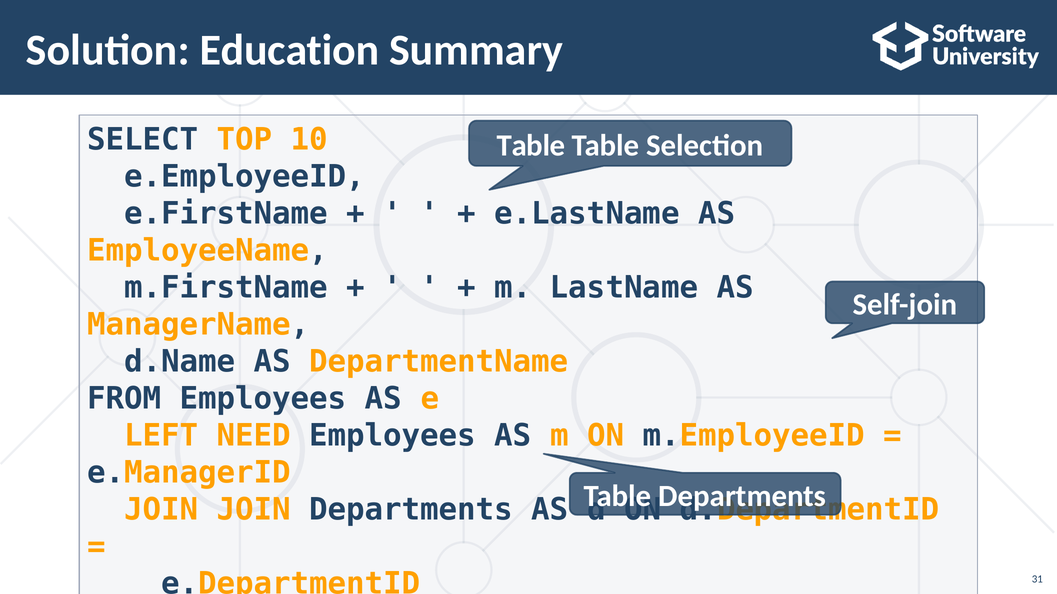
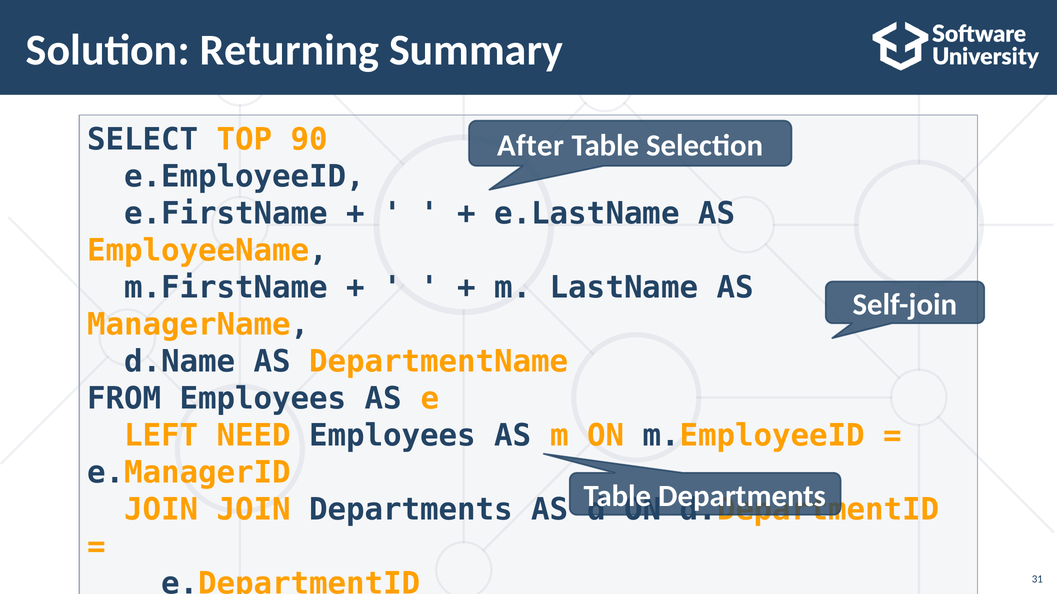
Education: Education -> Returning (289, 50)
10: 10 -> 90 (309, 140)
Table: Table -> After (531, 146)
